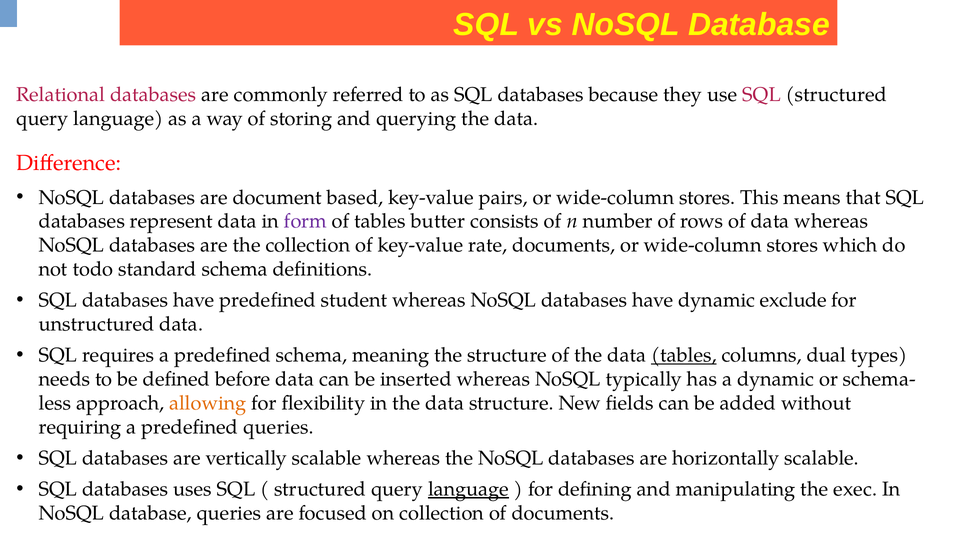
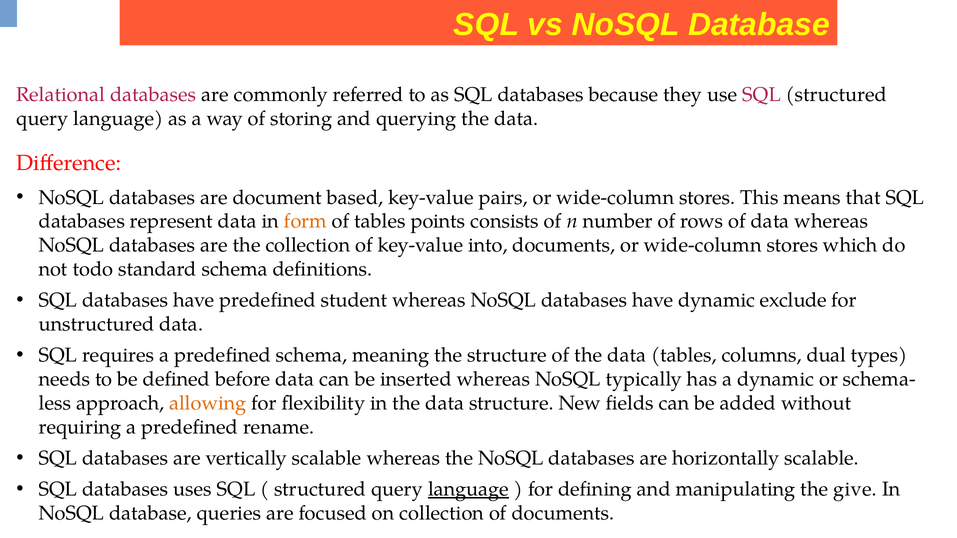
form colour: purple -> orange (305, 221)
butter: butter -> points (438, 221)
rate: rate -> into (488, 245)
tables underline: present -> none (684, 356)
predefined queries: queries -> rename (279, 427)
exec: exec -> give (855, 490)
